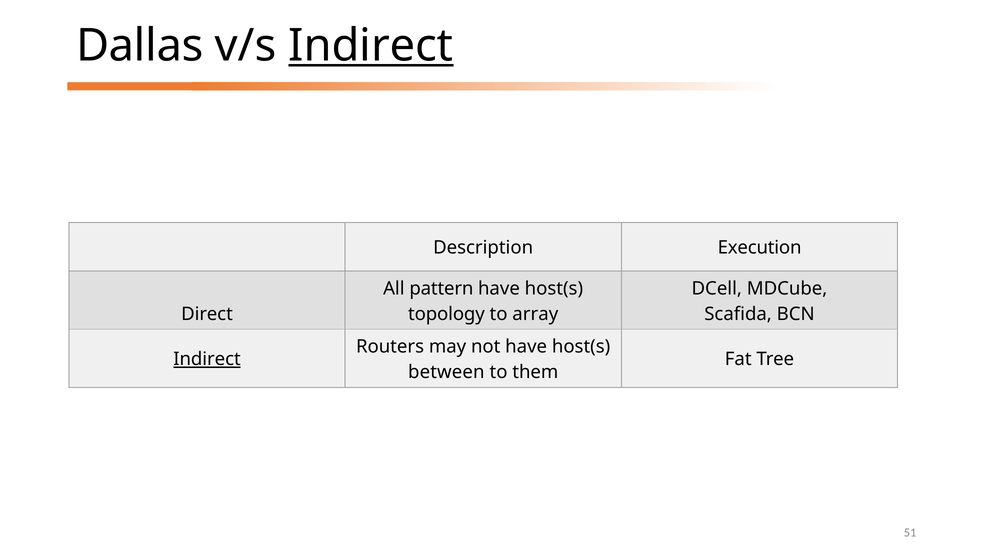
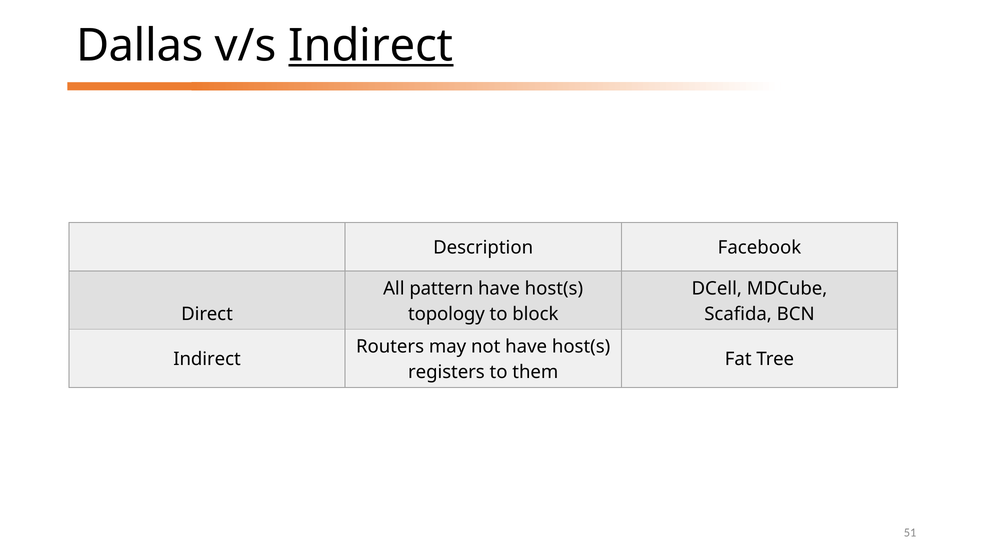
Execution: Execution -> Facebook (759, 248)
array: array -> block (535, 314)
Indirect underline: present -> none (207, 359)
between: between -> registers (446, 372)
